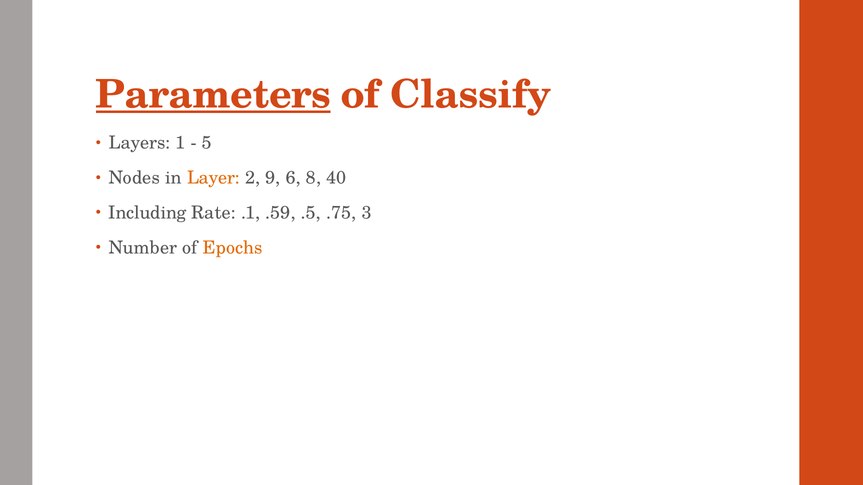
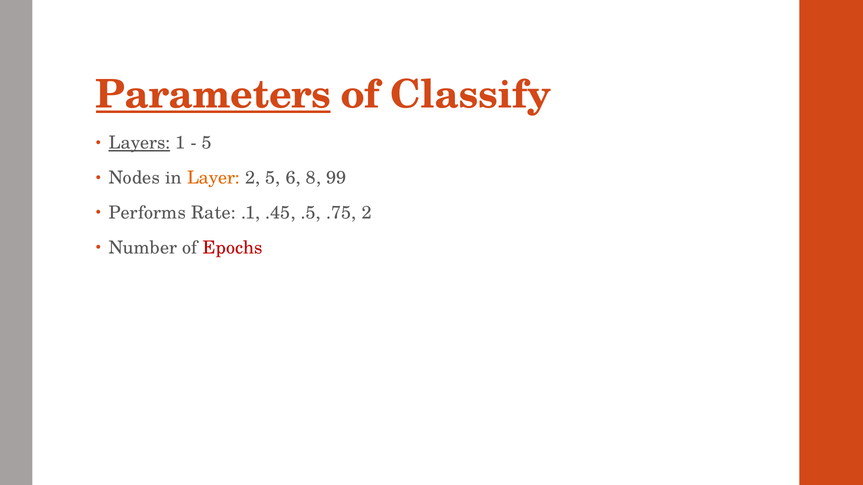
Layers underline: none -> present (140, 143)
2 9: 9 -> 5 (273, 178)
40: 40 -> 99 (336, 178)
Including: Including -> Performs (147, 213)
.59: .59 -> .45 (280, 213)
.75 3: 3 -> 2 (367, 213)
Epochs colour: orange -> red (233, 248)
